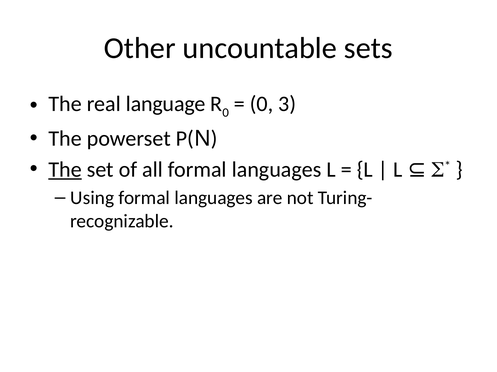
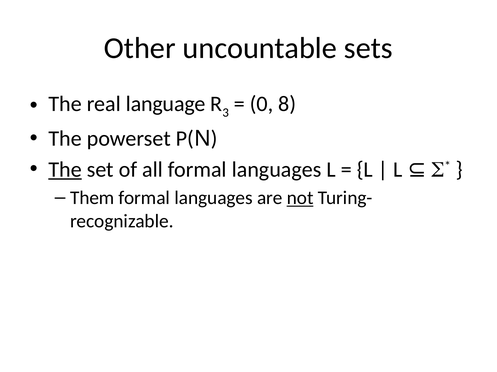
0: 0 -> 3 (226, 113)
3: 3 -> 8 (287, 104)
Using: Using -> Them (92, 198)
not underline: none -> present (300, 198)
